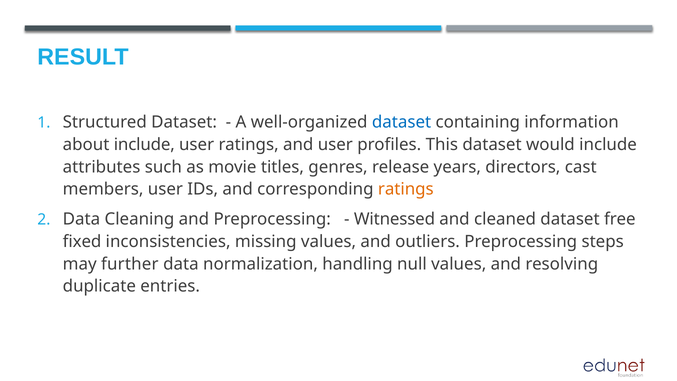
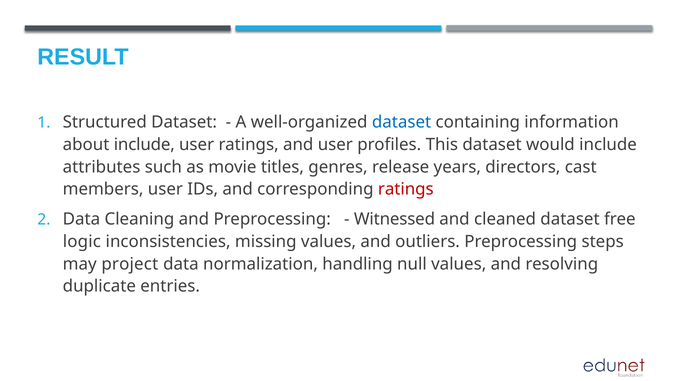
ratings colour: orange -> red (406, 189)
fixed: fixed -> logic (82, 242)
further: further -> project (130, 264)
